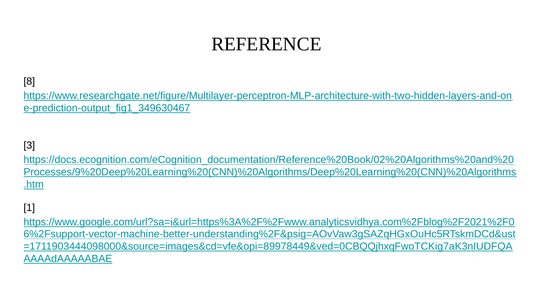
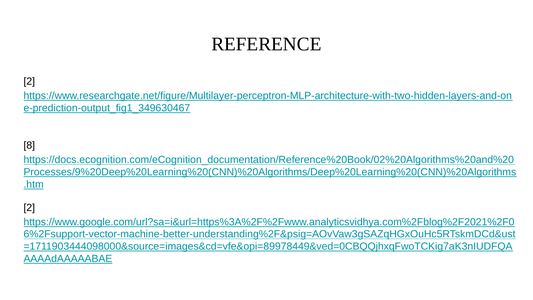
8: 8 -> 2 (29, 81)
3: 3 -> 8 (29, 145)
1: 1 -> 2 (29, 208)
